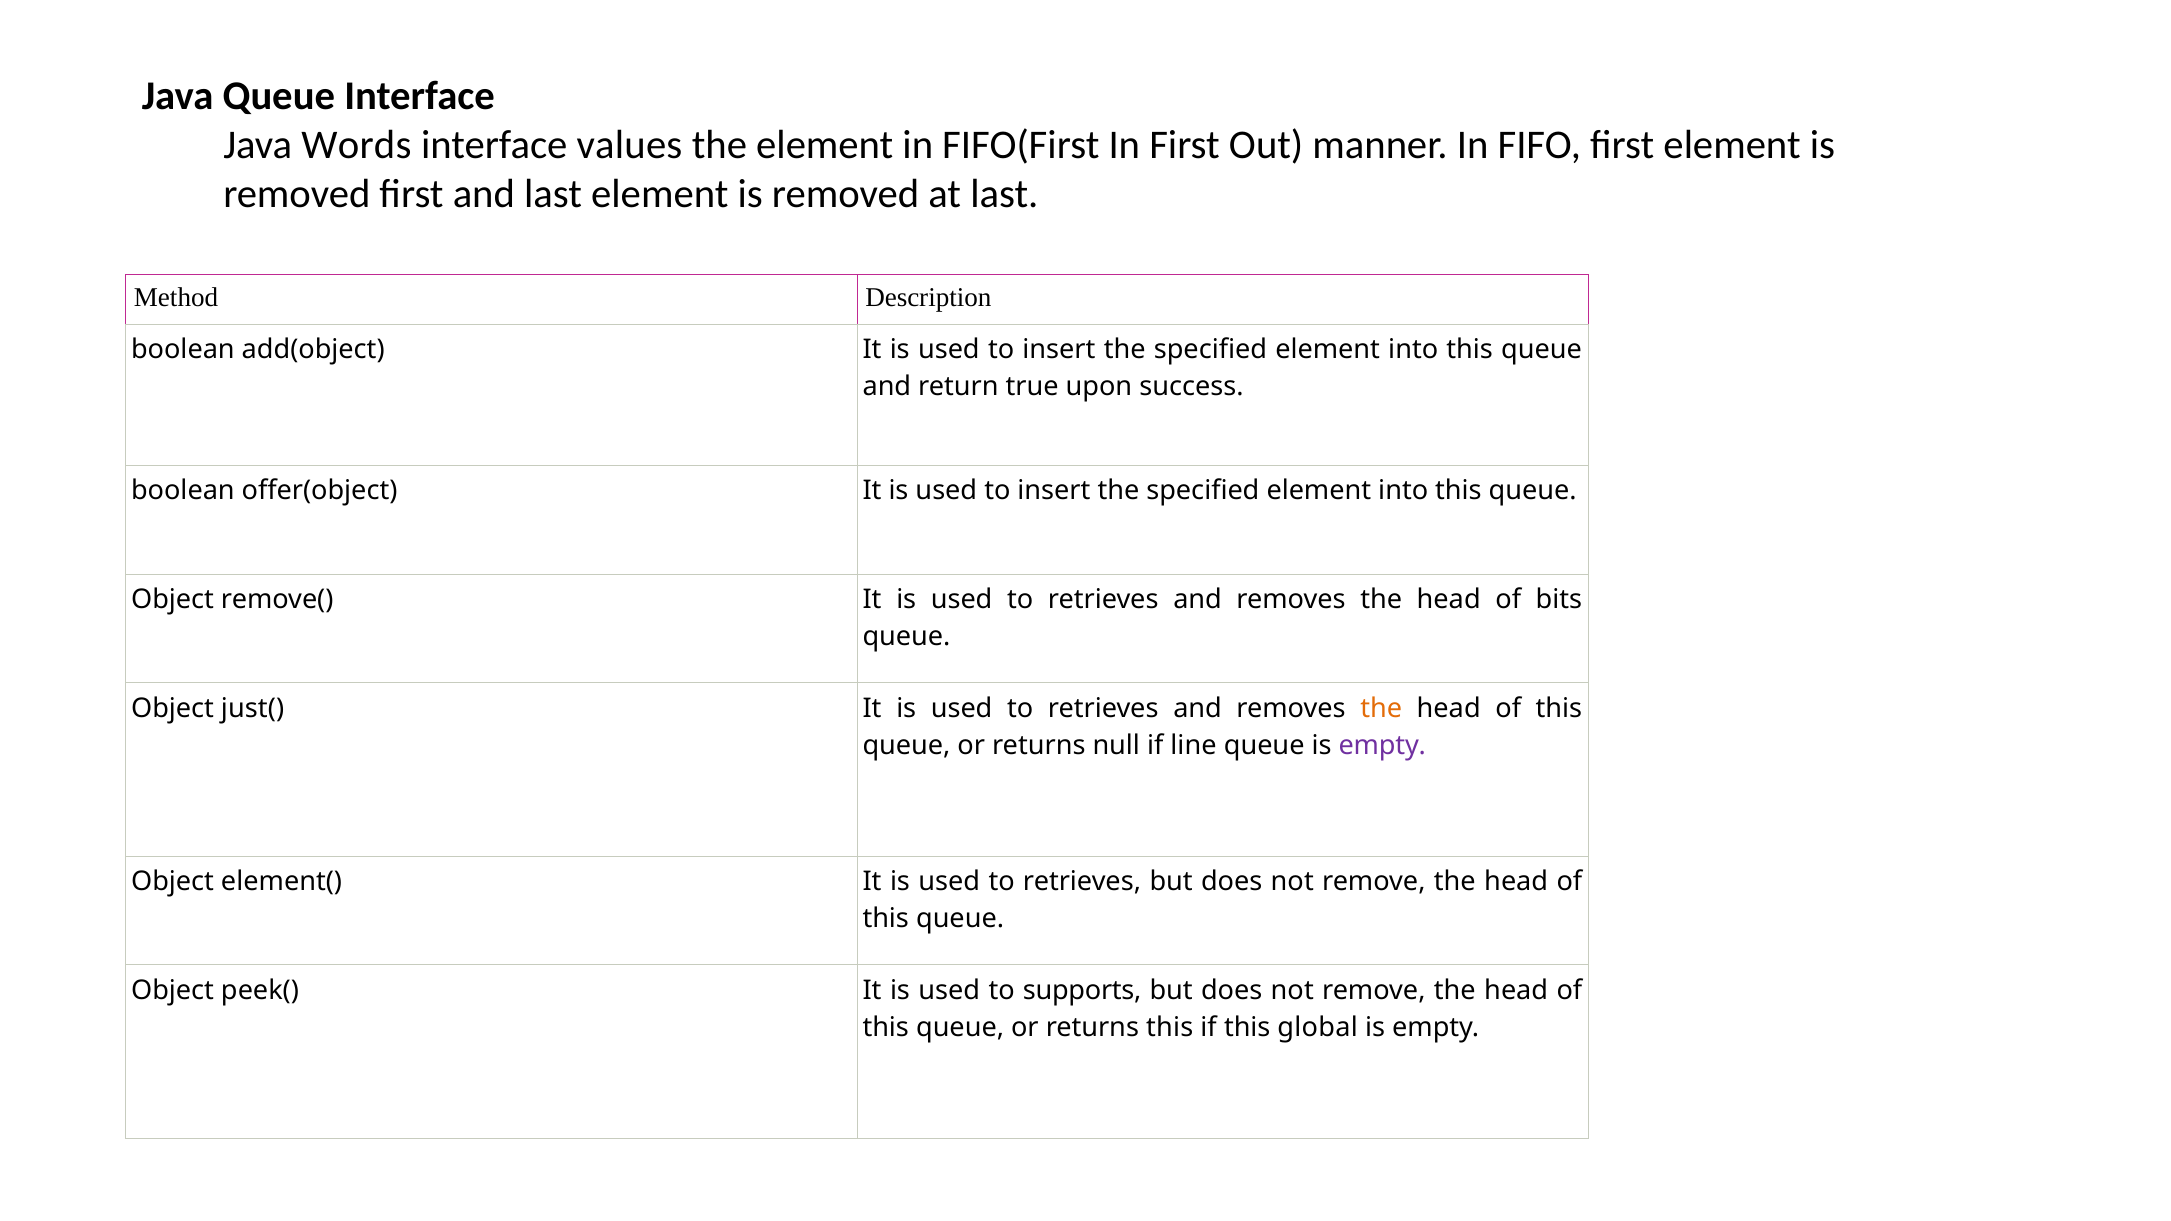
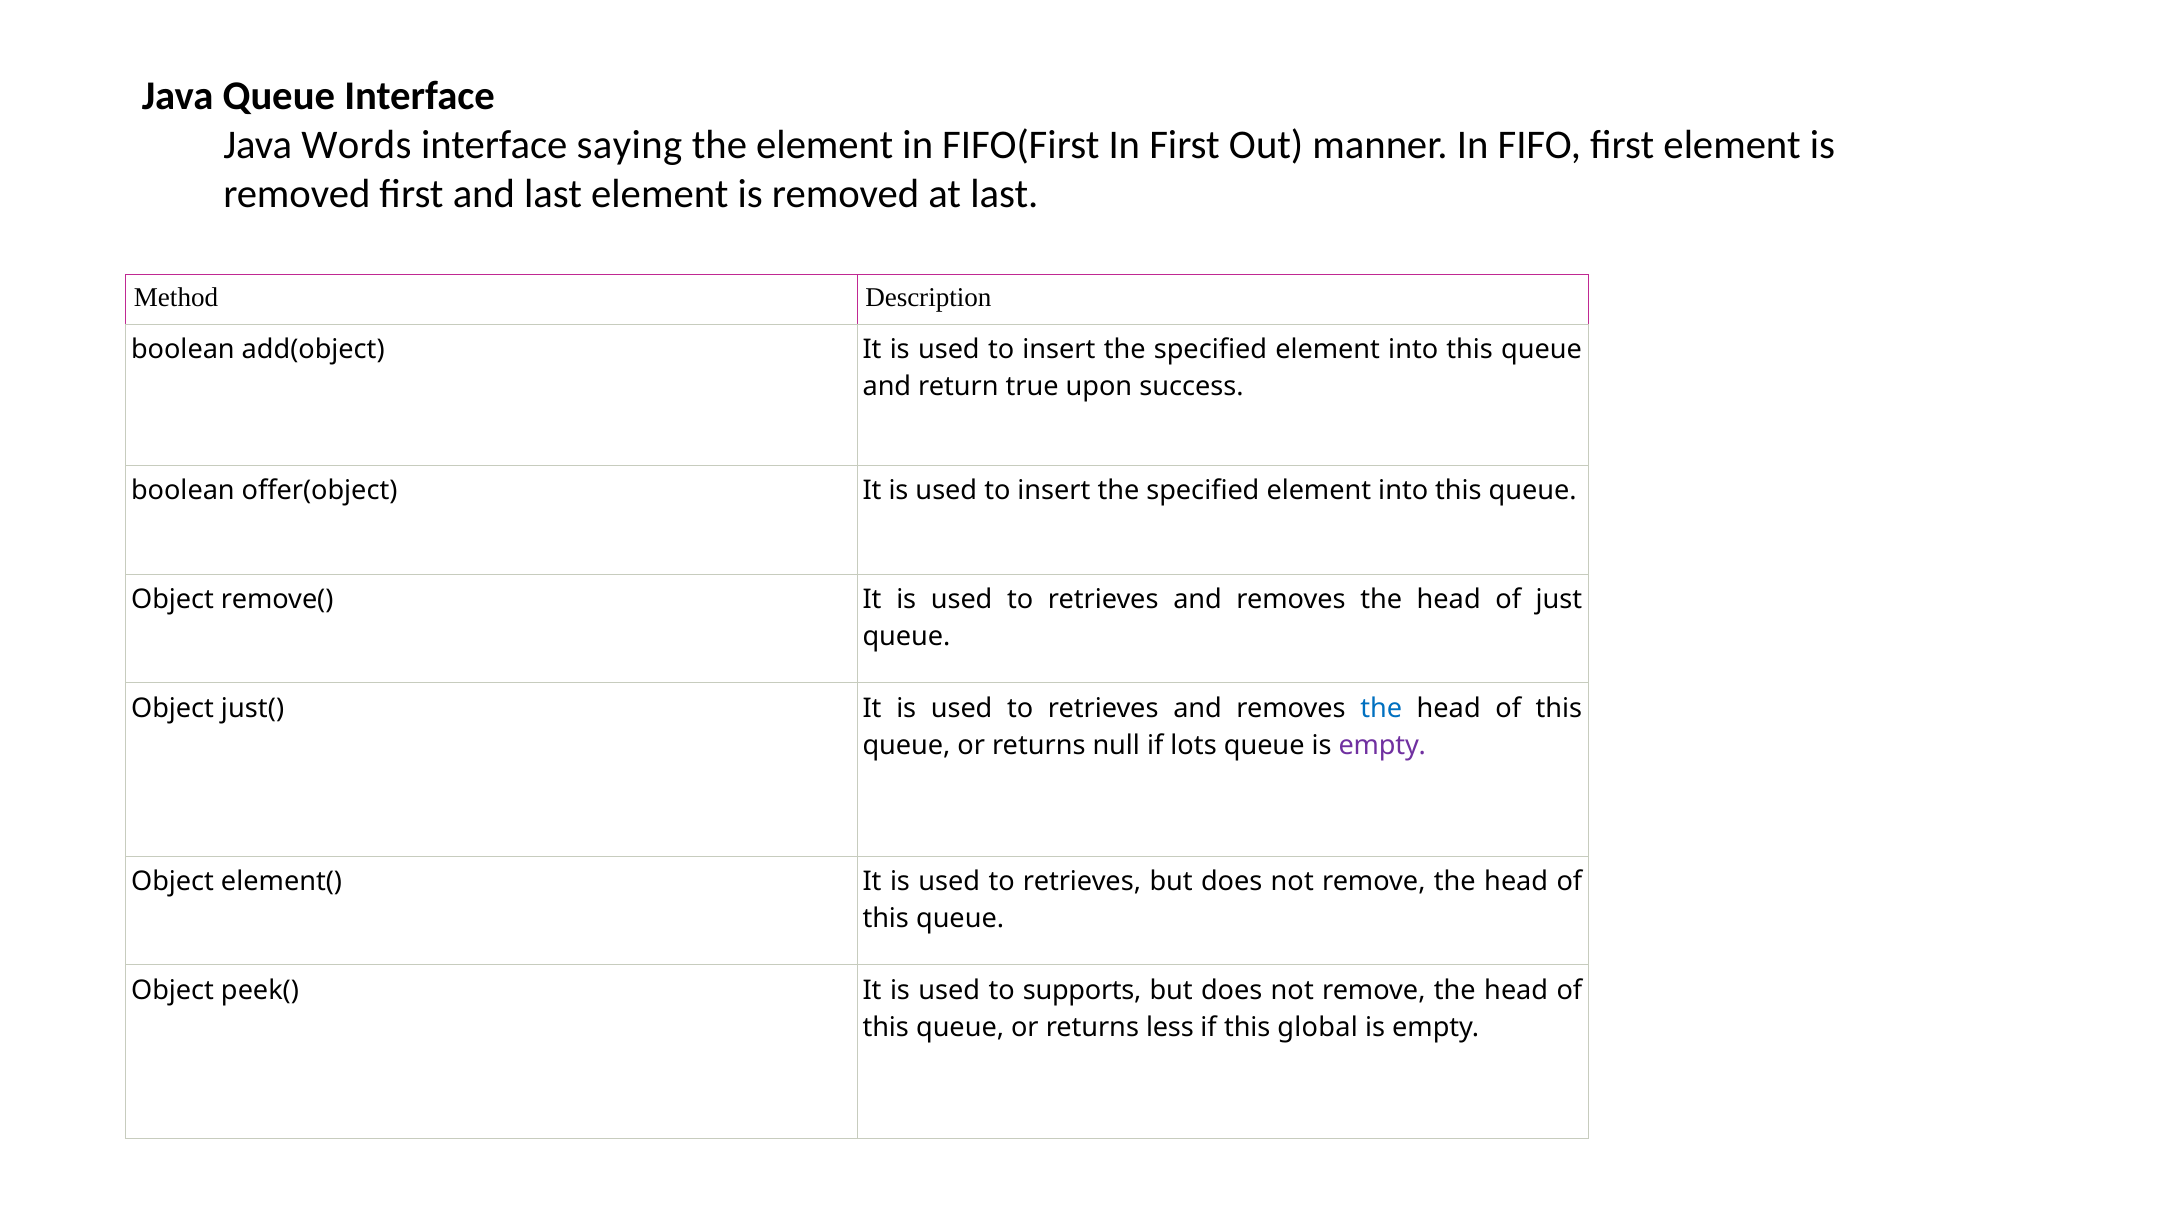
values: values -> saying (629, 145)
bits: bits -> just (1559, 600)
the colour: orange -> blue (1381, 708)
line: line -> lots (1194, 745)
returns this: this -> less (1170, 1027)
